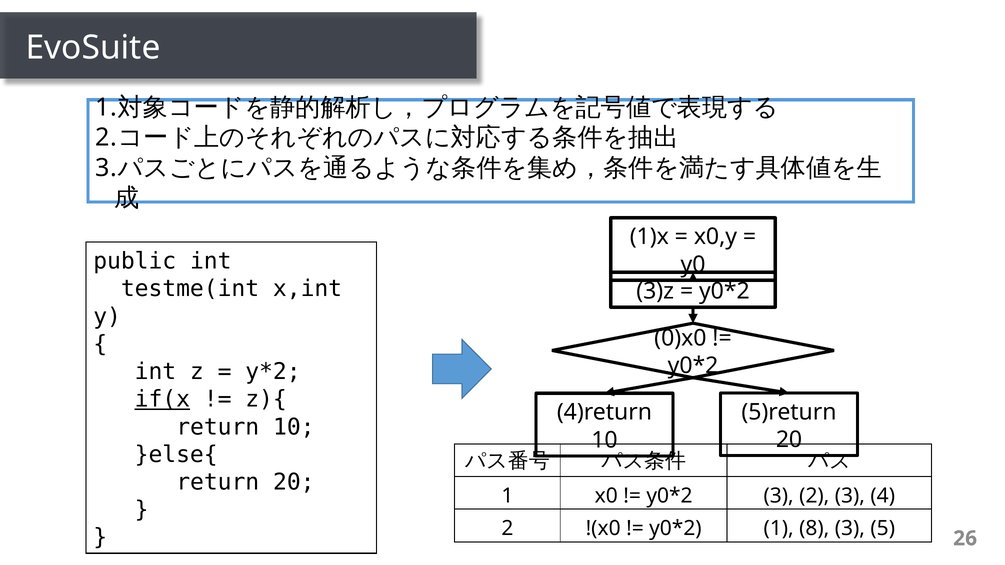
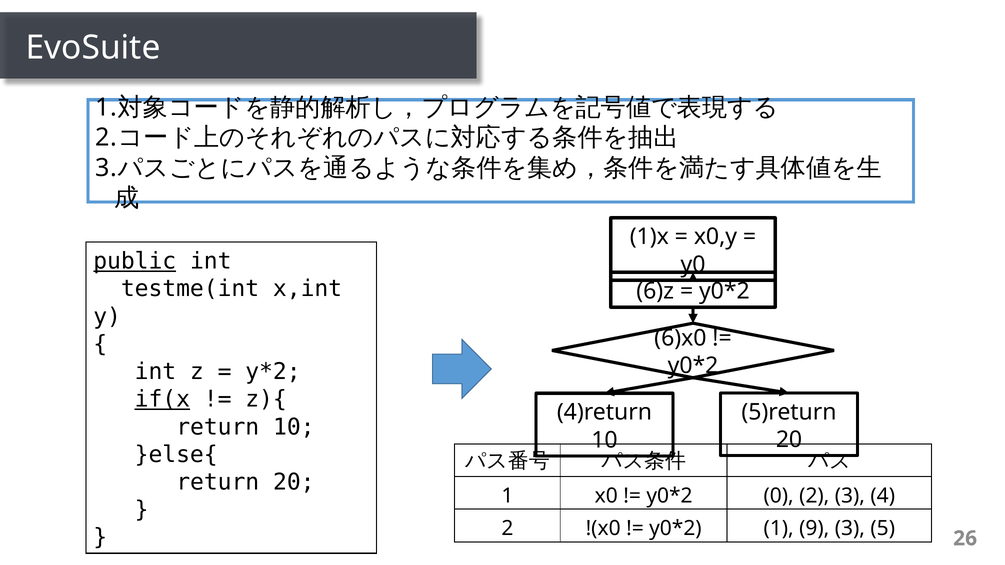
public underline: none -> present (135, 261)
3)z: 3)z -> 6)z (655, 292)
0)x0: 0)x0 -> 6)x0 (680, 338)
3: 3 -> 0 (779, 496)
8: 8 -> 9 (814, 529)
